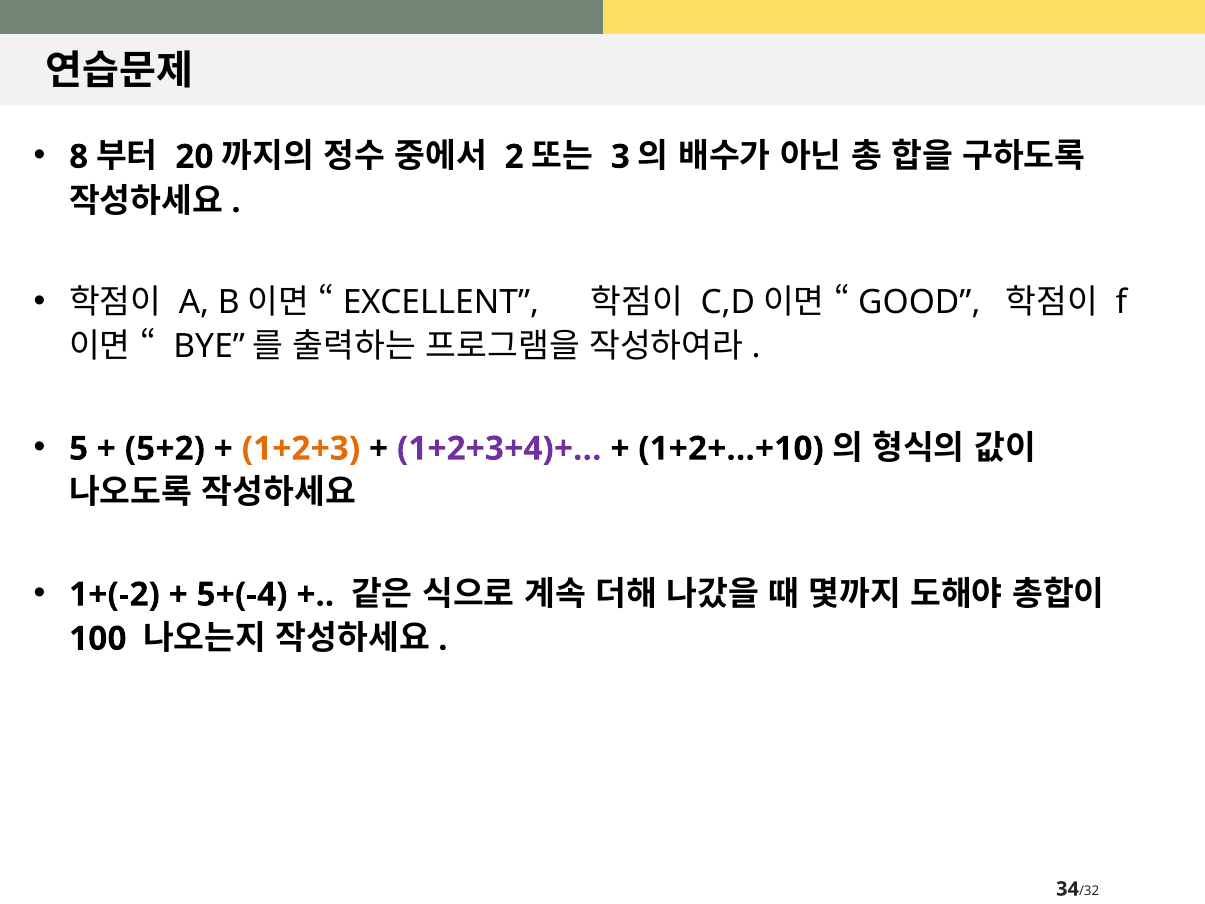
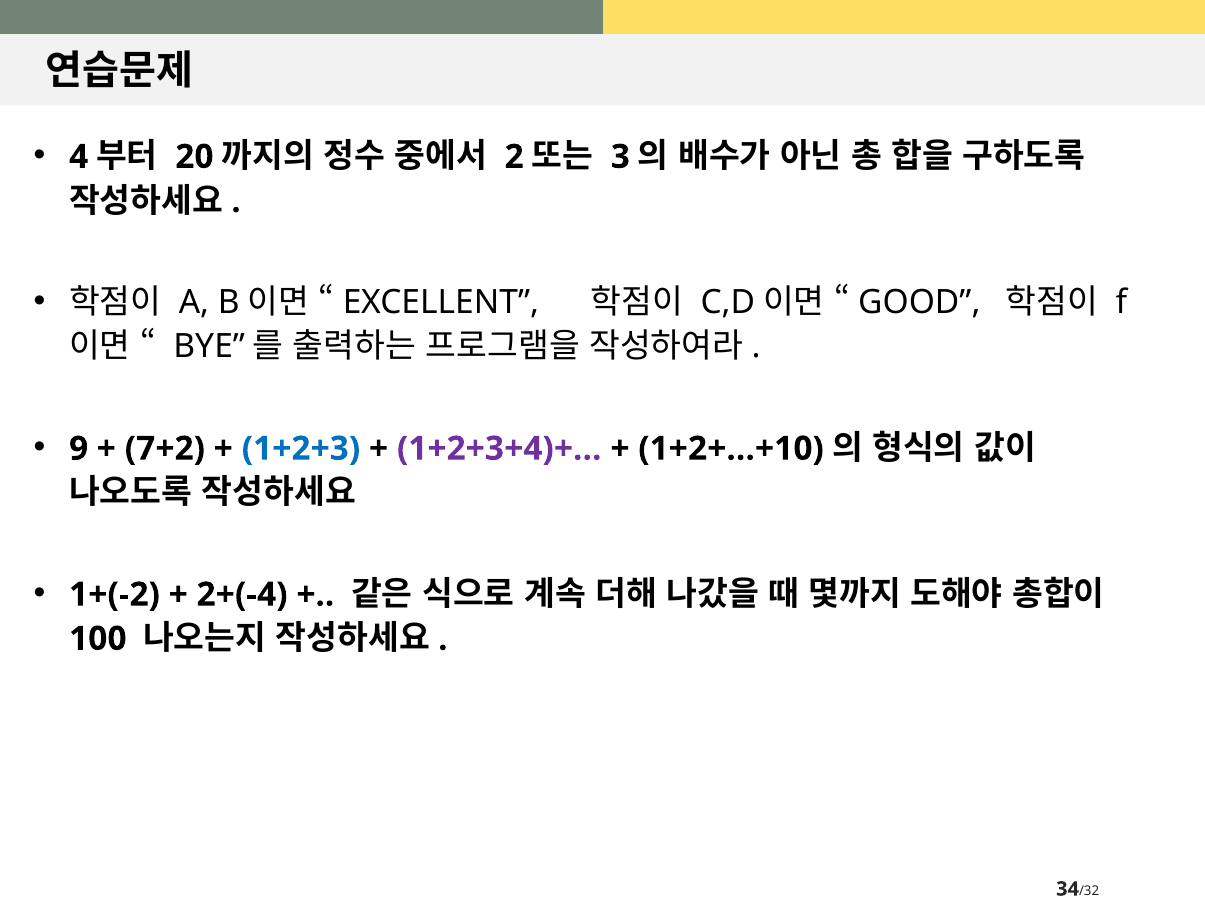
8: 8 -> 4 (79, 157)
5: 5 -> 9 (79, 449)
5+2: 5+2 -> 7+2 (165, 449)
1+2+3 colour: orange -> blue (301, 449)
5+(-4: 5+(-4 -> 2+(-4 (242, 594)
